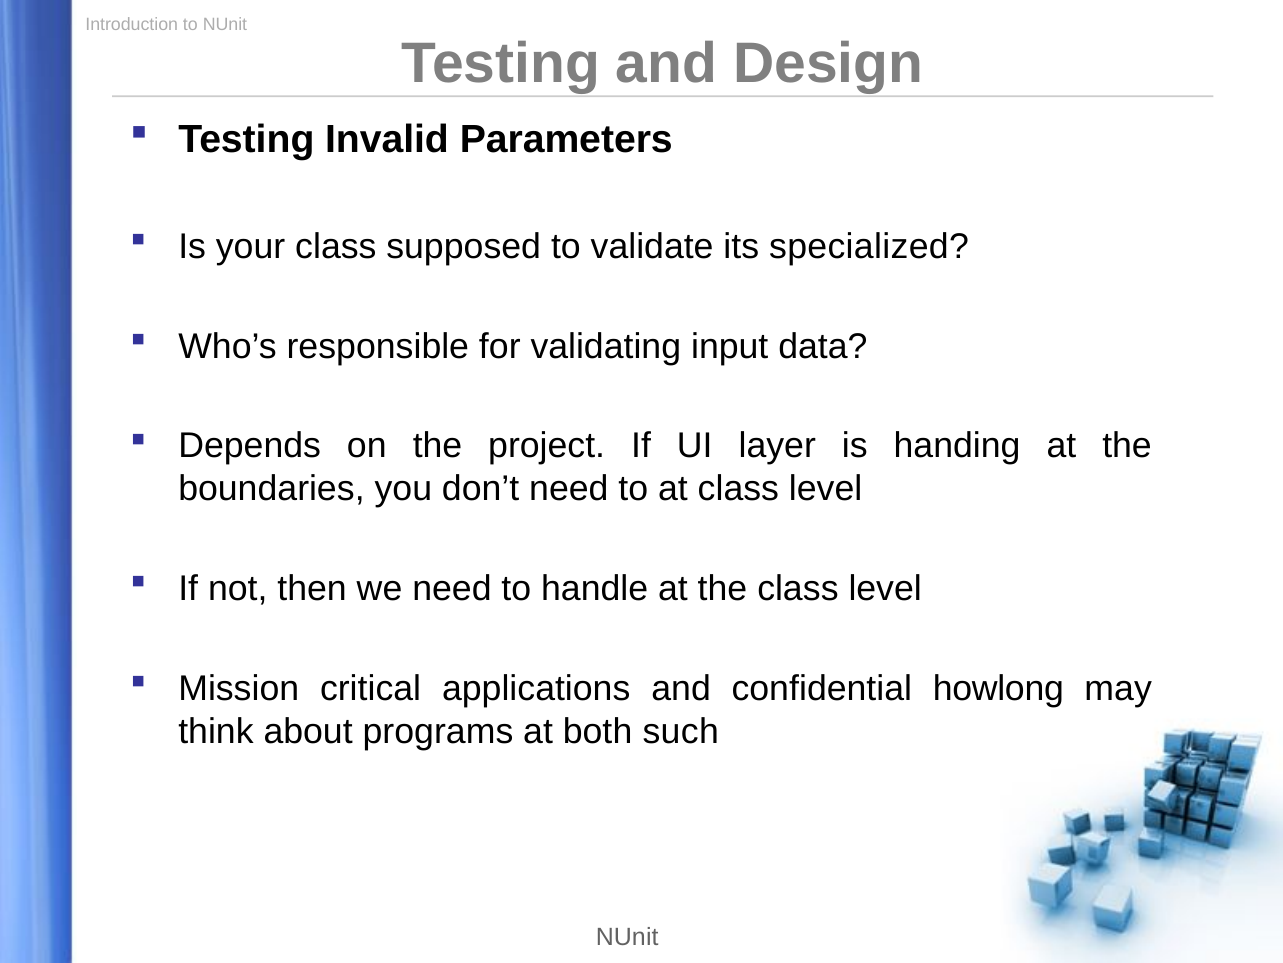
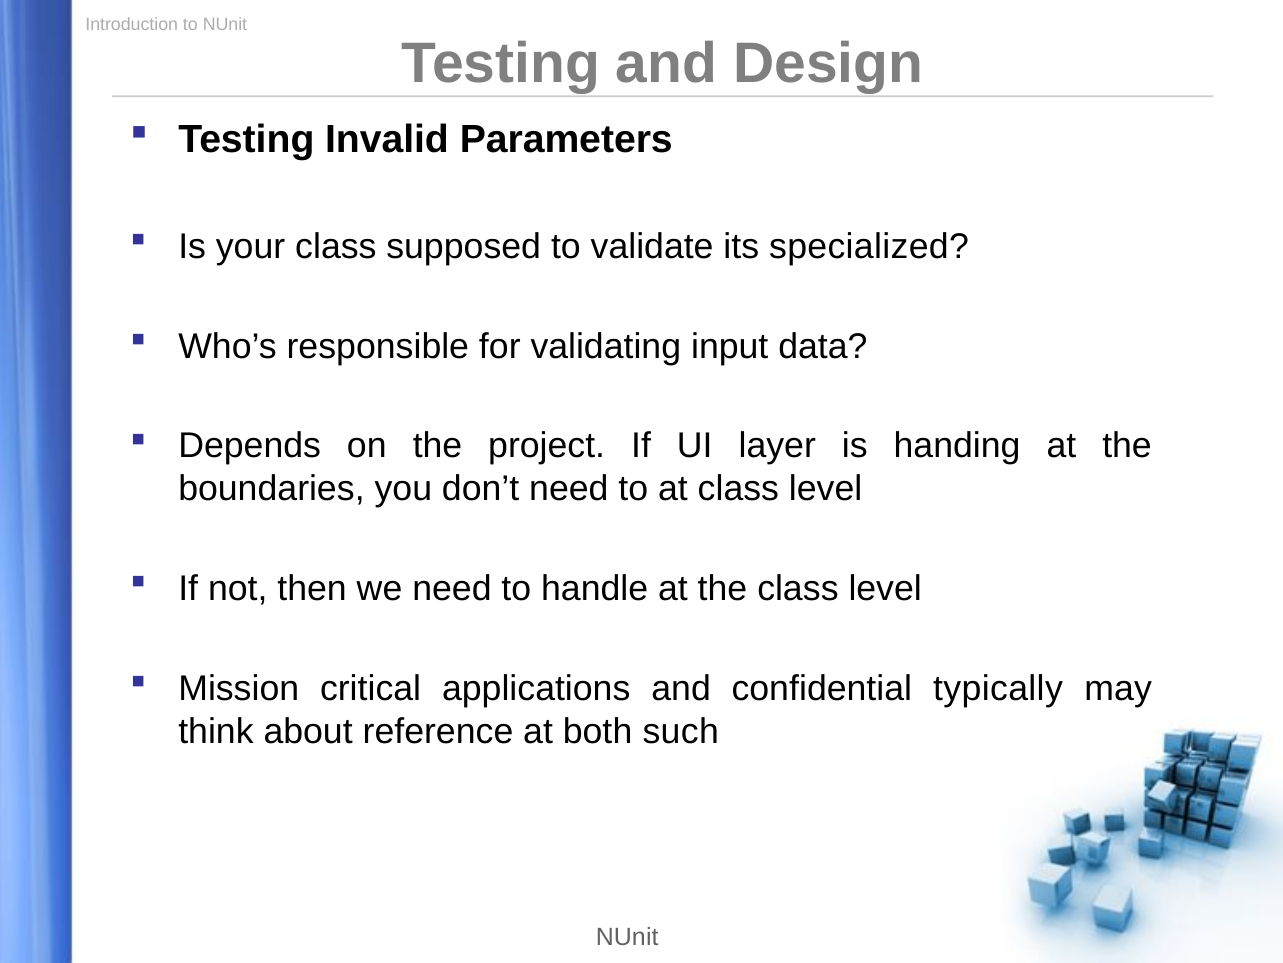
howlong: howlong -> typically (998, 688)
programs: programs -> reference (438, 731)
